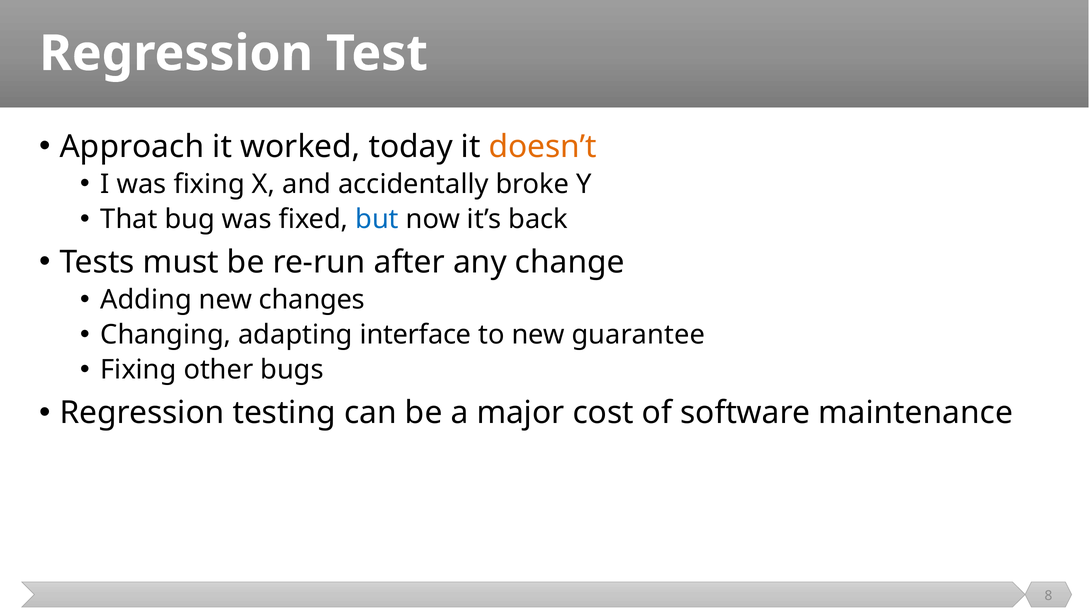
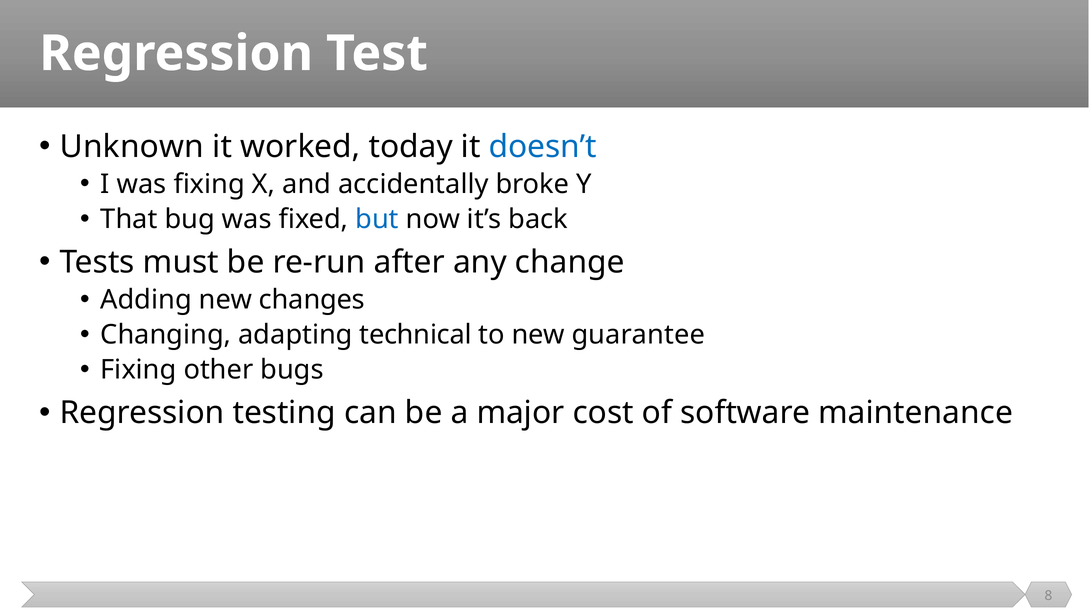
Approach: Approach -> Unknown (132, 147)
doesn’t colour: orange -> blue (543, 147)
interface: interface -> technical (416, 335)
